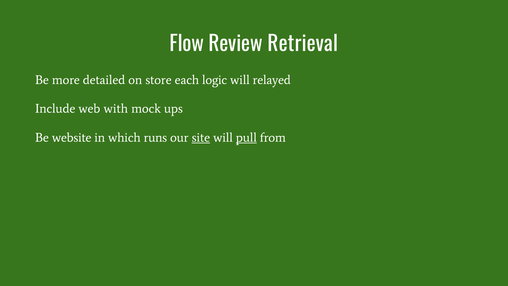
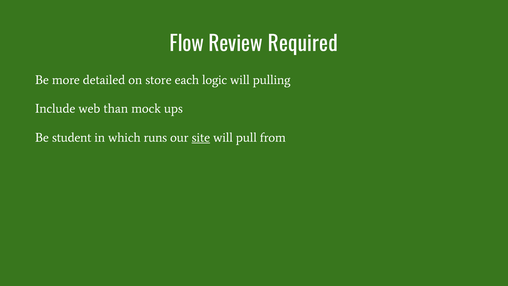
Retrieval: Retrieval -> Required (303, 44)
relayed: relayed -> pulling (272, 80)
with: with -> than (116, 109)
website: website -> student (72, 137)
pull underline: present -> none (246, 137)
